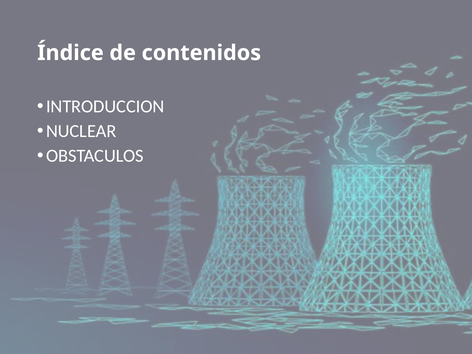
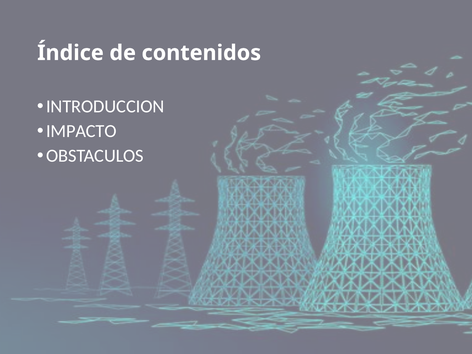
NUCLEAR: NUCLEAR -> IMPACTO (81, 131)
